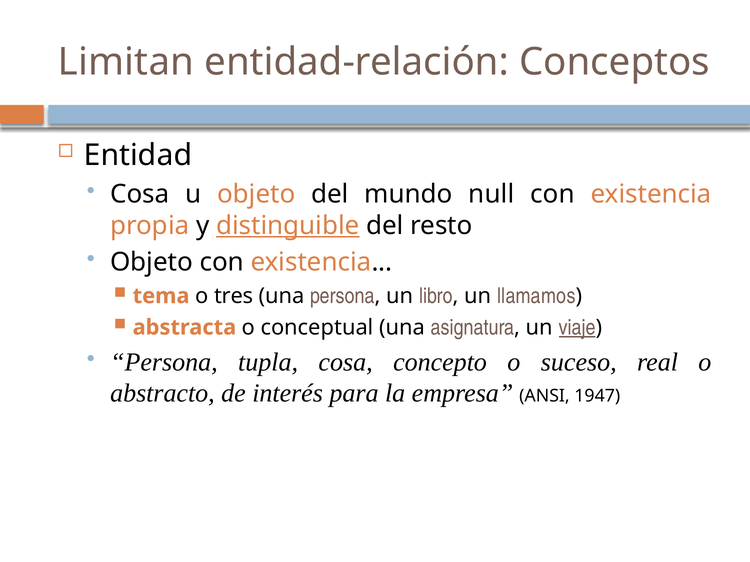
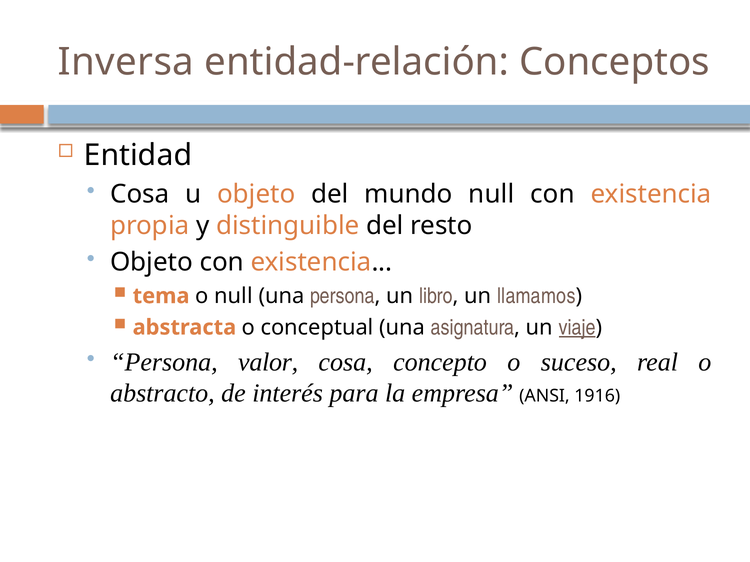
Limitan: Limitan -> Inversa (126, 62)
distinguible underline: present -> none (288, 226)
o tres: tres -> null (233, 296)
tupla: tupla -> valor (268, 362)
1947: 1947 -> 1916 (597, 396)
